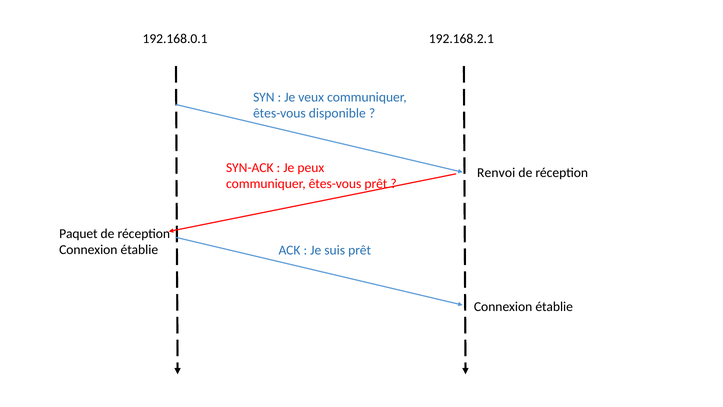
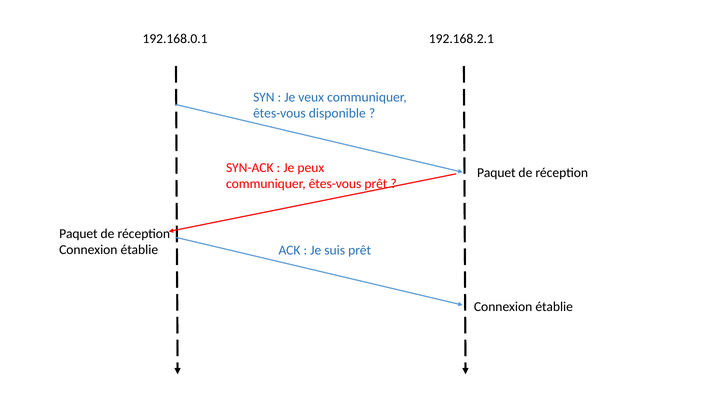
Renvoi: Renvoi -> Paquet (496, 173)
